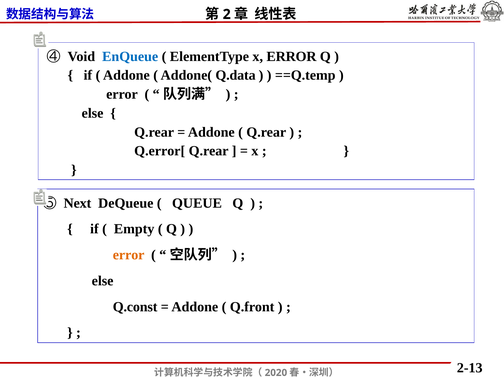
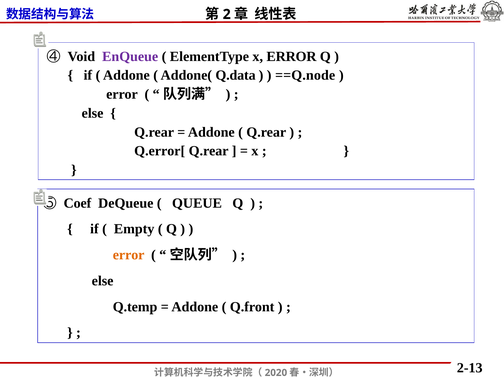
EnQueue colour: blue -> purple (130, 56)
==Q.temp: ==Q.temp -> ==Q.node (305, 75)
Next: Next -> Coef (77, 203)
Q.const: Q.const -> Q.temp (135, 307)
